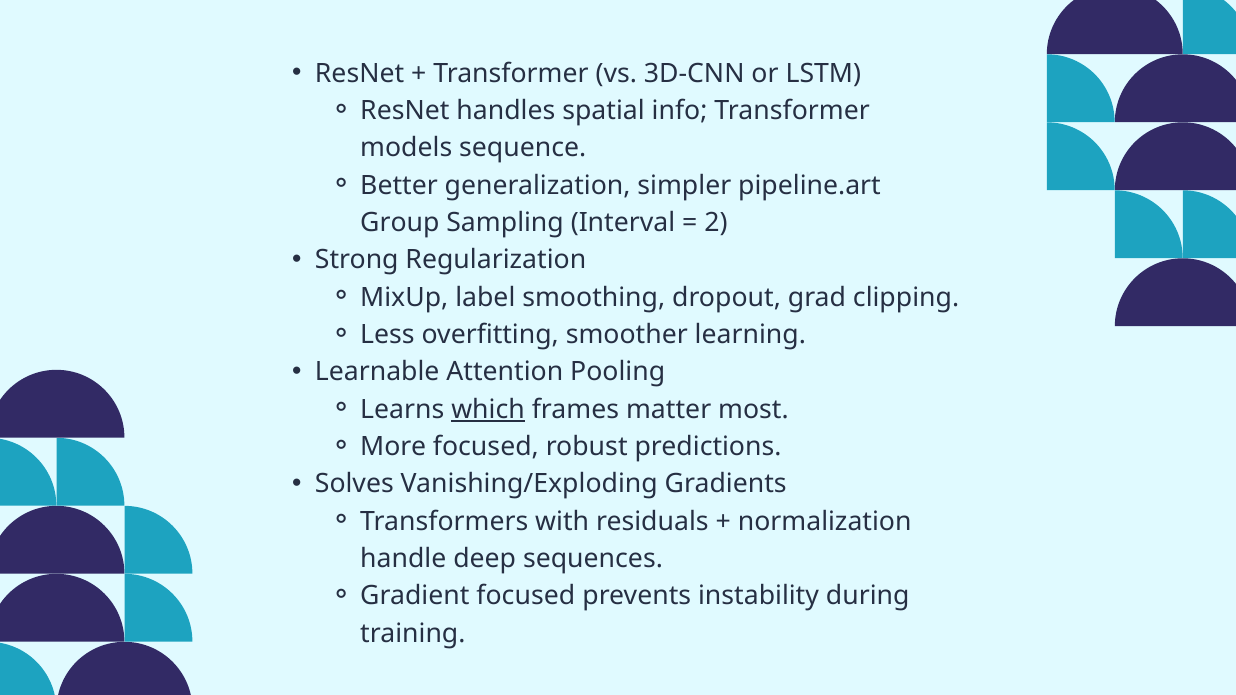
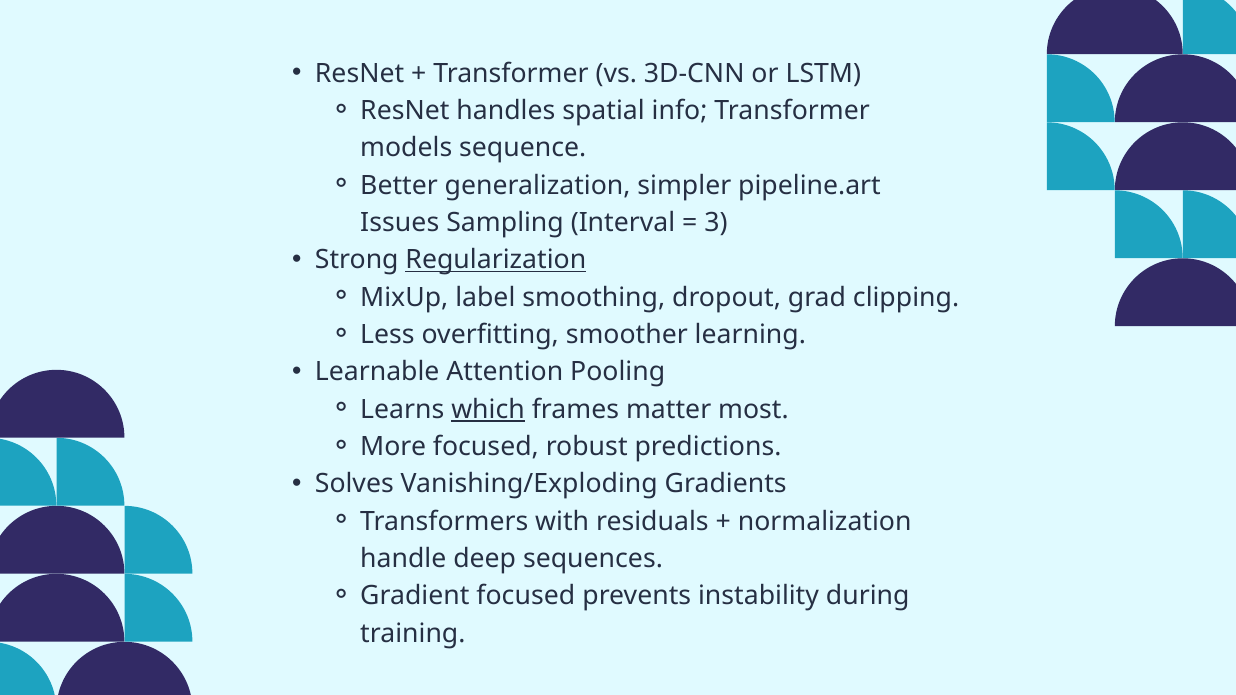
Group: Group -> Issues (400, 223)
2: 2 -> 3 (716, 223)
Regularization underline: none -> present (496, 260)
